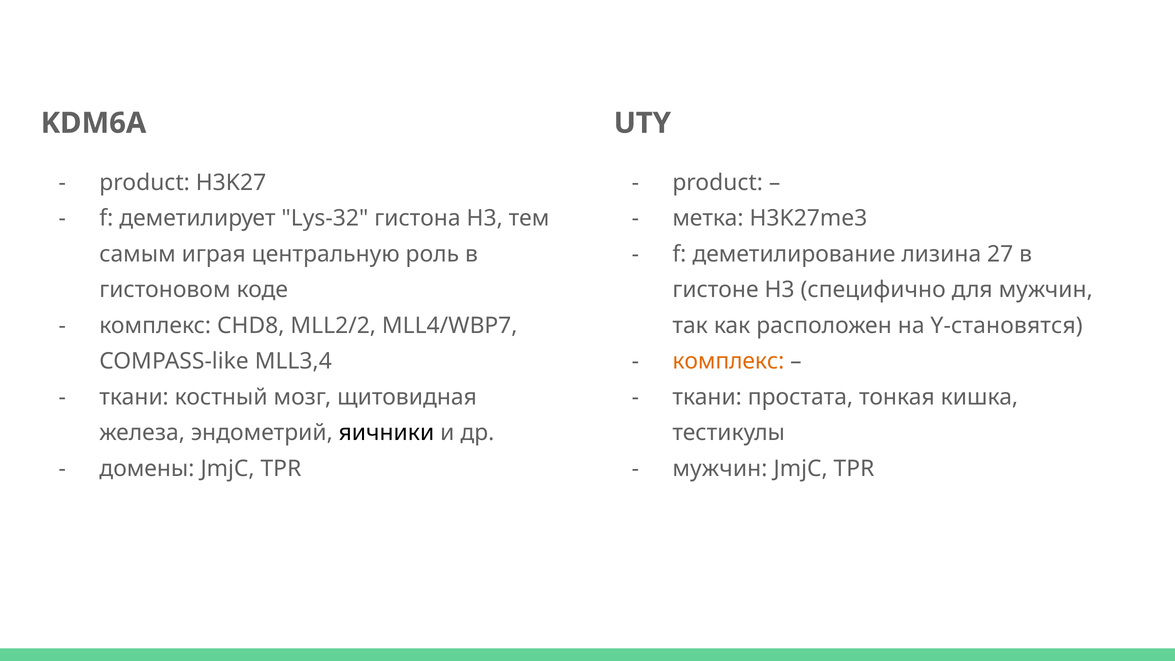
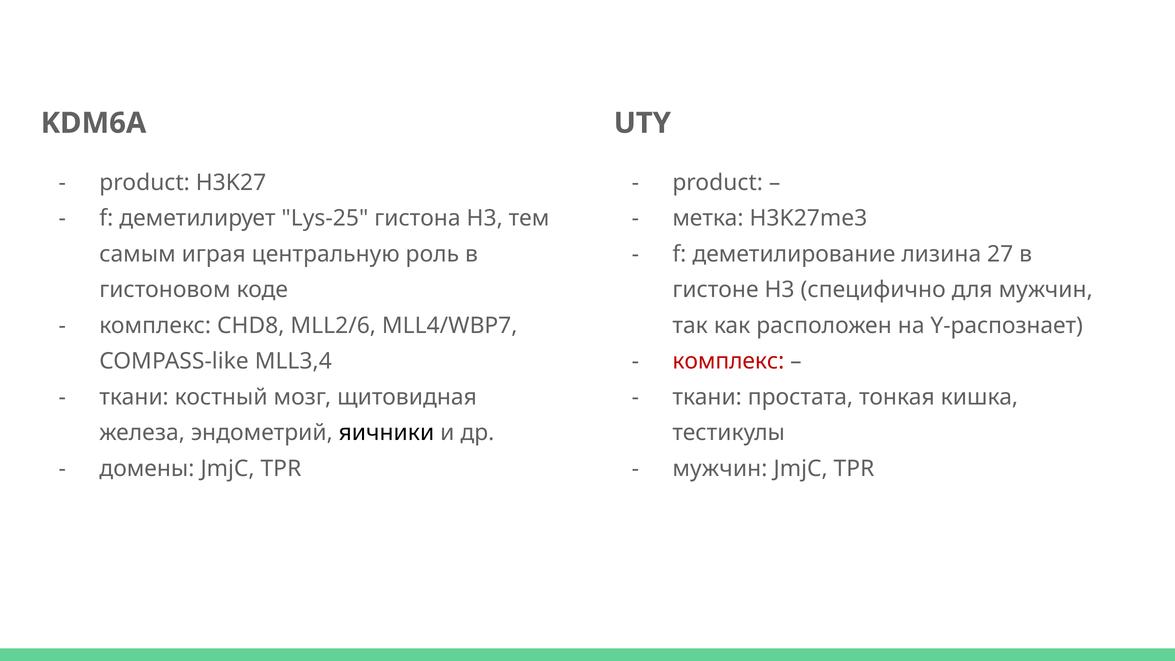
Lys-32: Lys-32 -> Lys-25 (325, 218)
MLL2/2: MLL2/2 -> MLL2/6 (333, 326)
Y-становятся: Y-становятся -> Y-распознает (1007, 326)
комплекс colour: orange -> red (728, 361)
